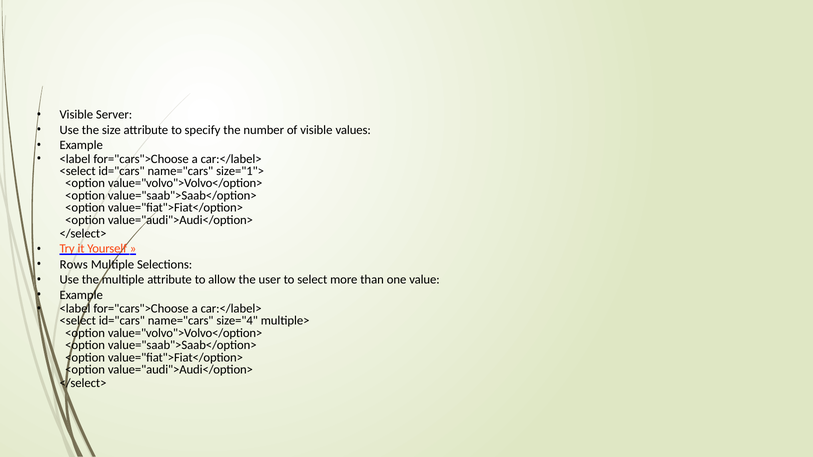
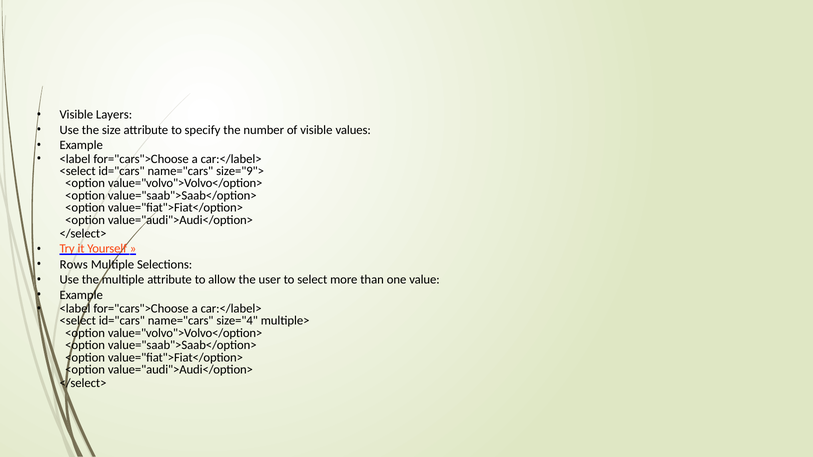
Server: Server -> Layers (114, 115)
size="1">: size="1"> -> size="9"> (240, 171)
